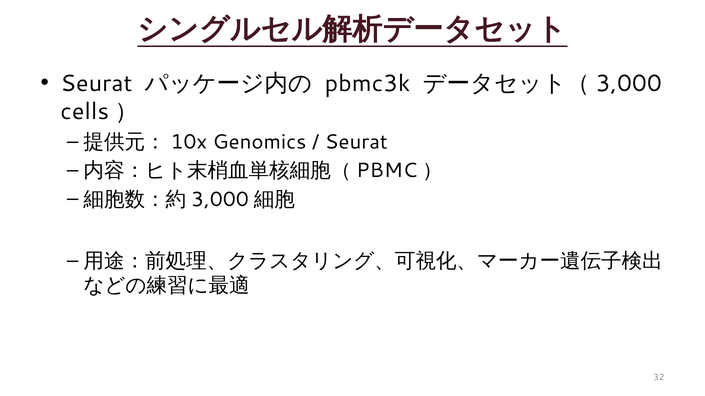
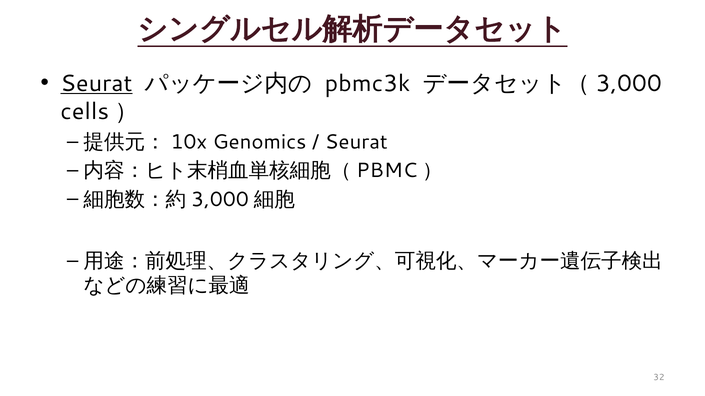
Seurat underline: none -> present (96, 84)
